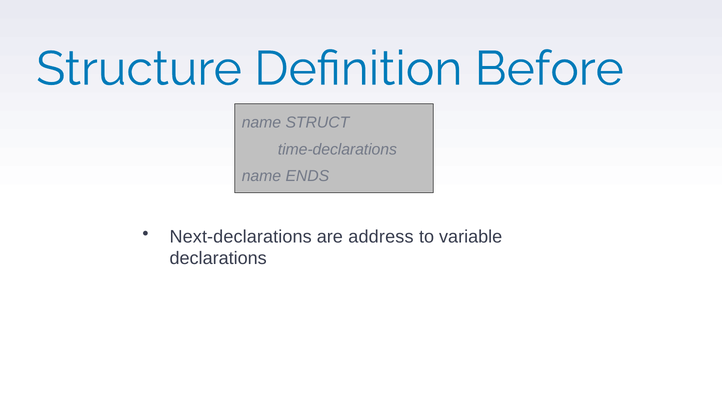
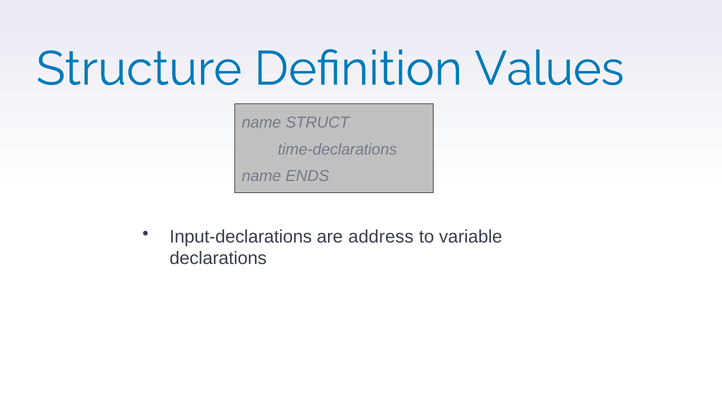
Before: Before -> Values (549, 69)
Next-declarations: Next-declarations -> Input-declarations (241, 237)
